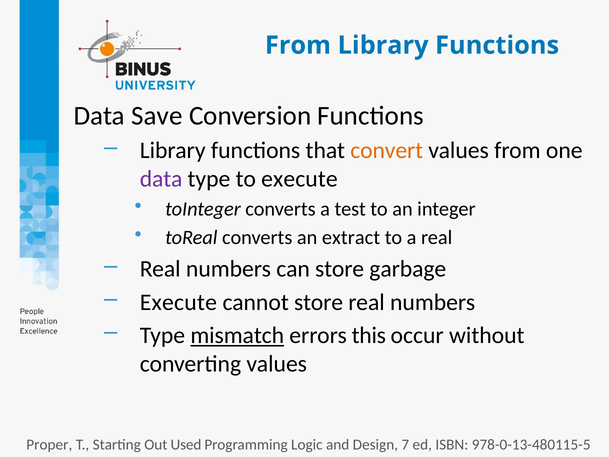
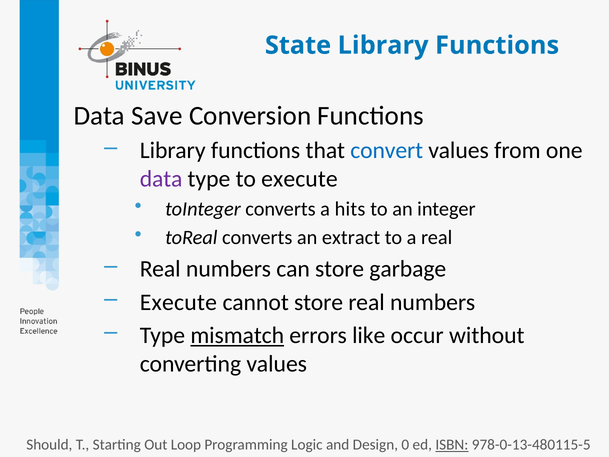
From: From -> State (298, 45)
convert colour: orange -> blue (387, 150)
test: test -> hits (350, 209)
this: this -> like (369, 335)
Proper: Proper -> Should (49, 445)
Used: Used -> Loop (186, 445)
7: 7 -> 0 (405, 445)
ISBN underline: none -> present (452, 445)
